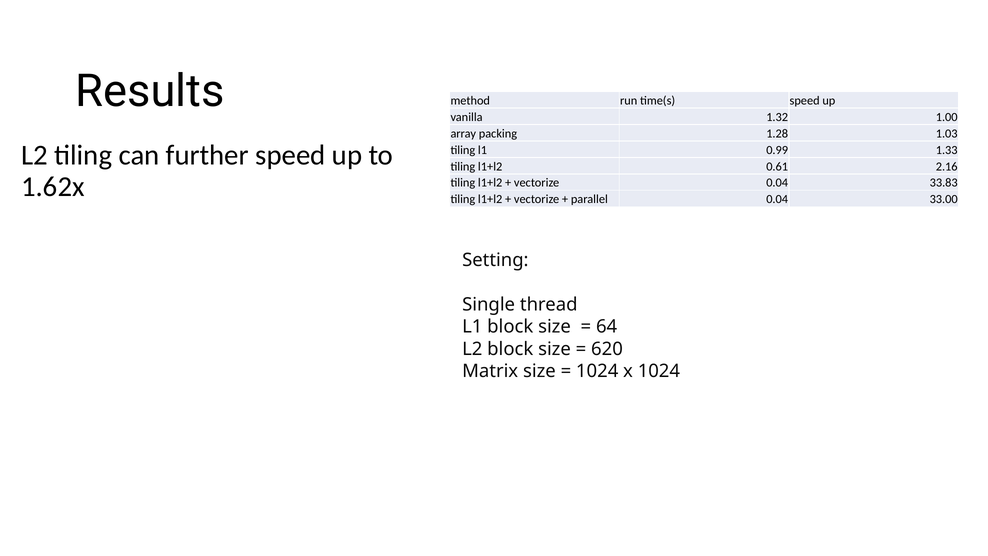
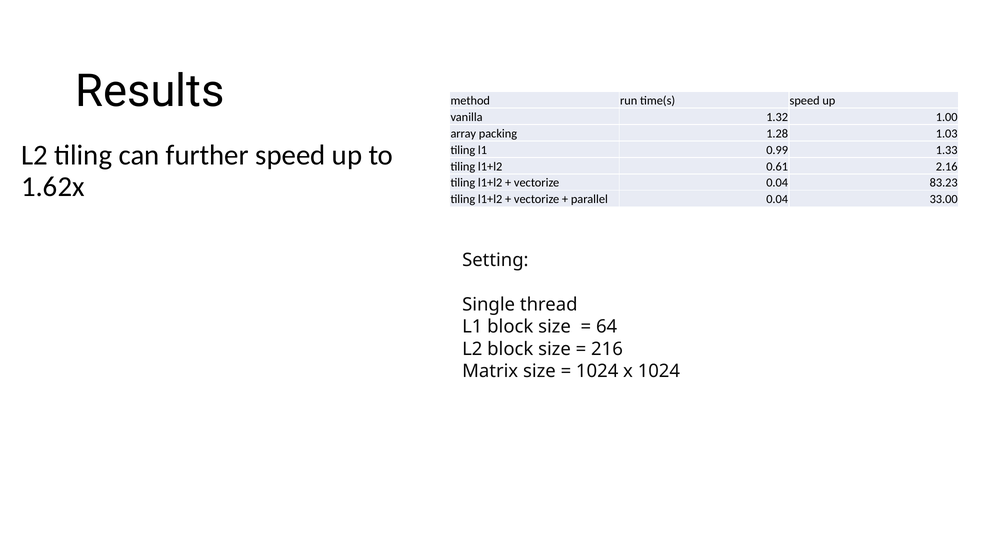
33.83: 33.83 -> 83.23 (944, 183)
620: 620 -> 216 (607, 349)
